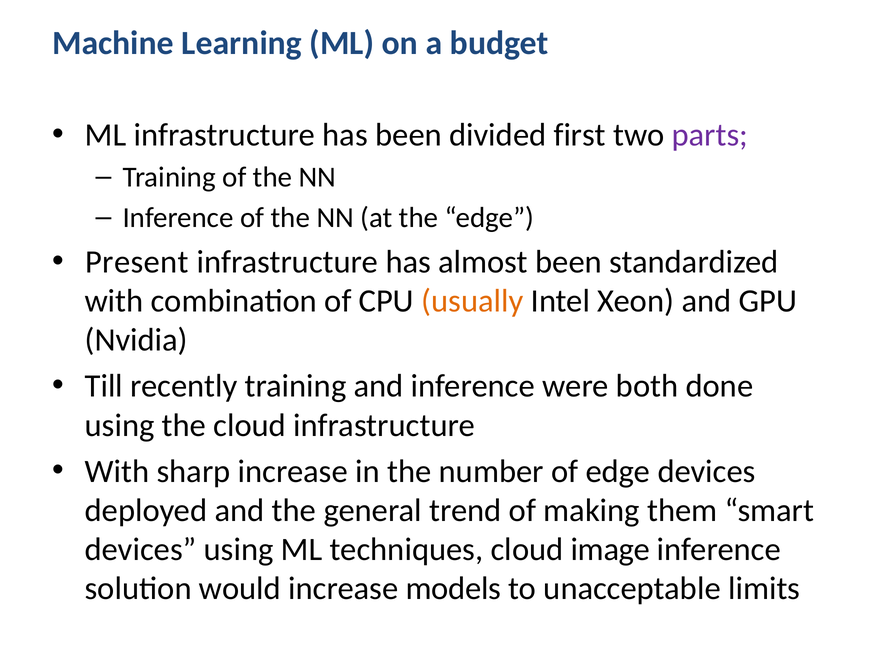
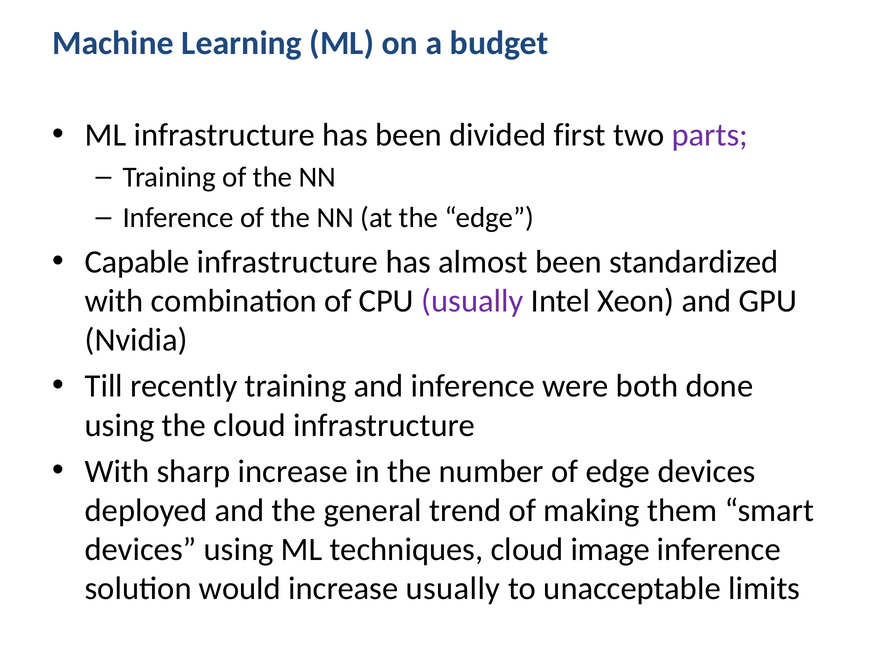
Present: Present -> Capable (137, 262)
usually colour: orange -> purple (472, 301)
increase models: models -> usually (453, 588)
